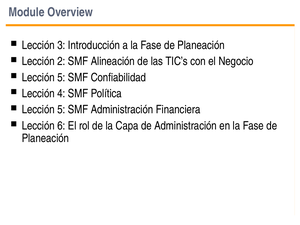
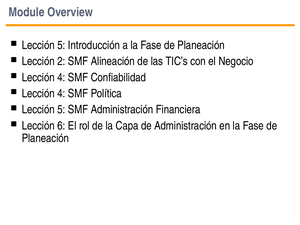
3: 3 -> 5 (61, 45)
5: 5 -> 4 (61, 77)
